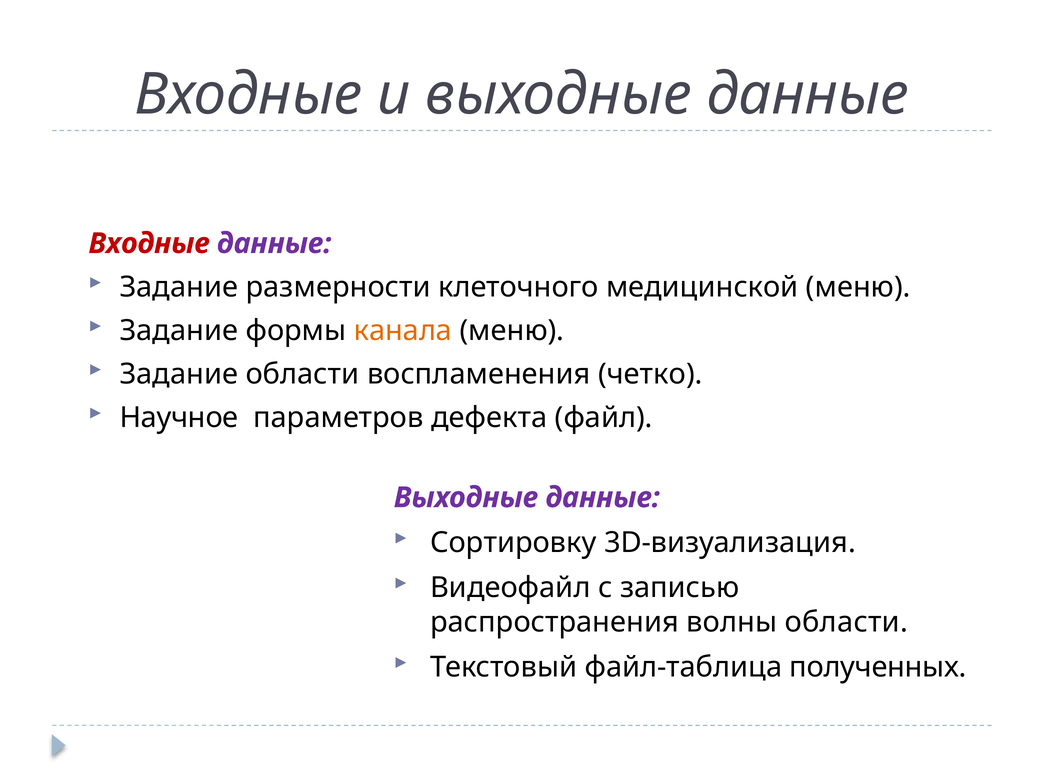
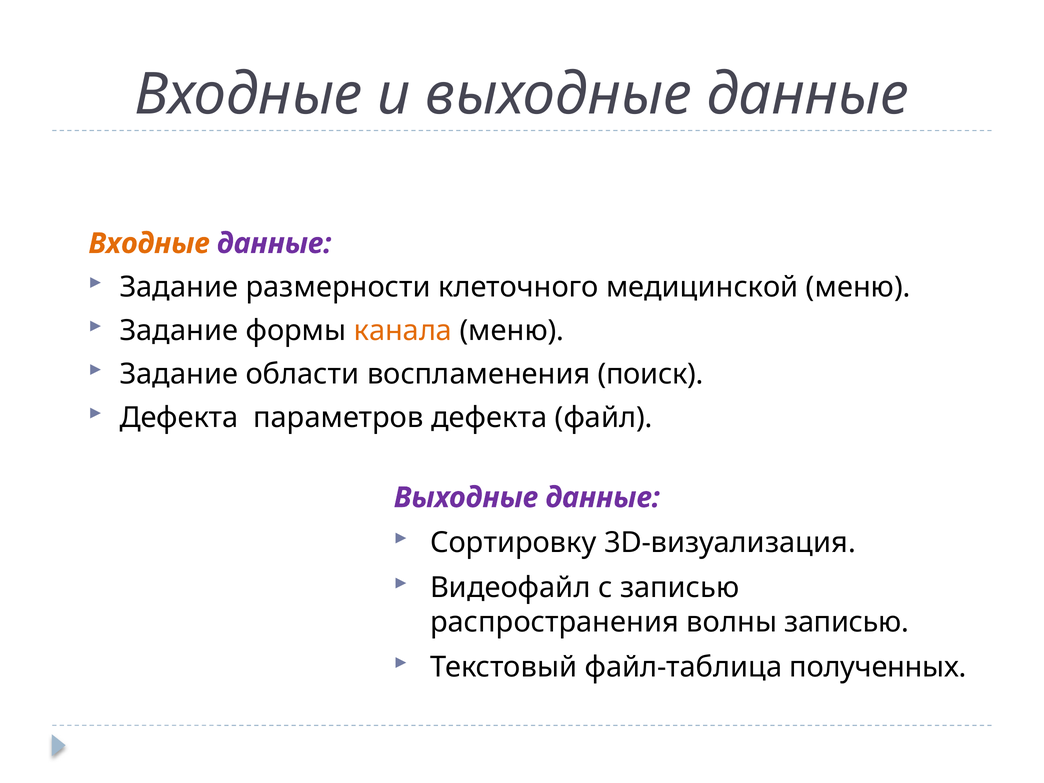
Входные colour: red -> orange (149, 243)
четко: четко -> поиск (651, 374)
Научное: Научное -> Дефекта (179, 418)
волны области: области -> записью (847, 622)
